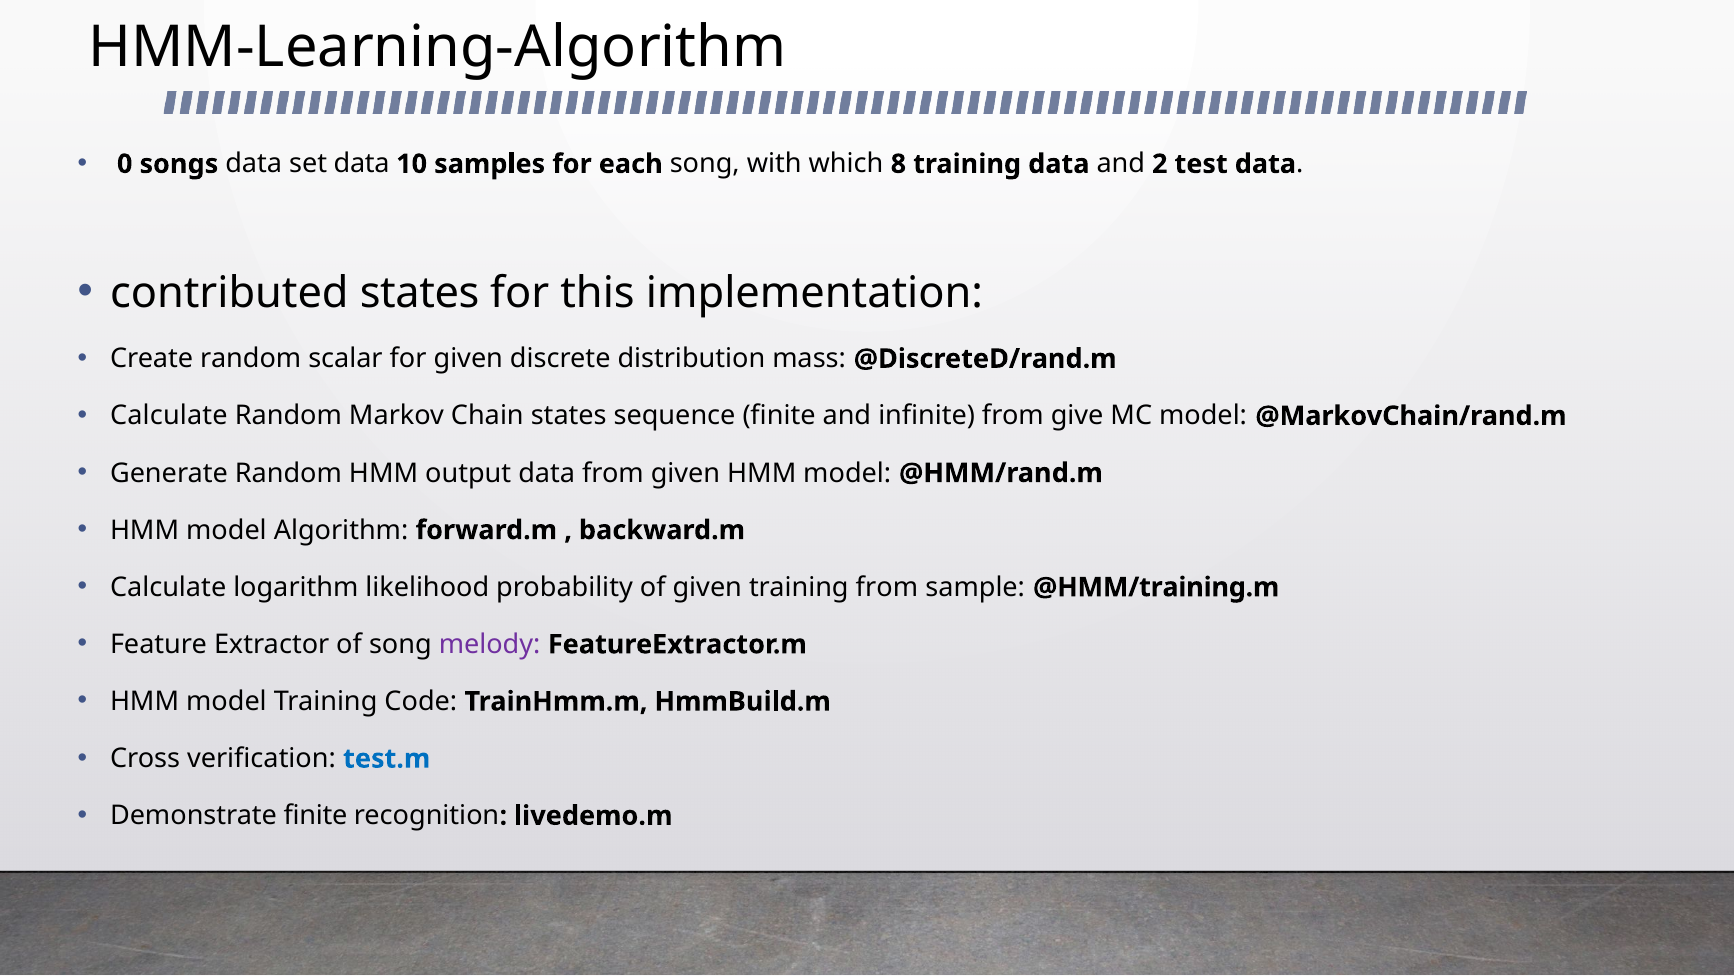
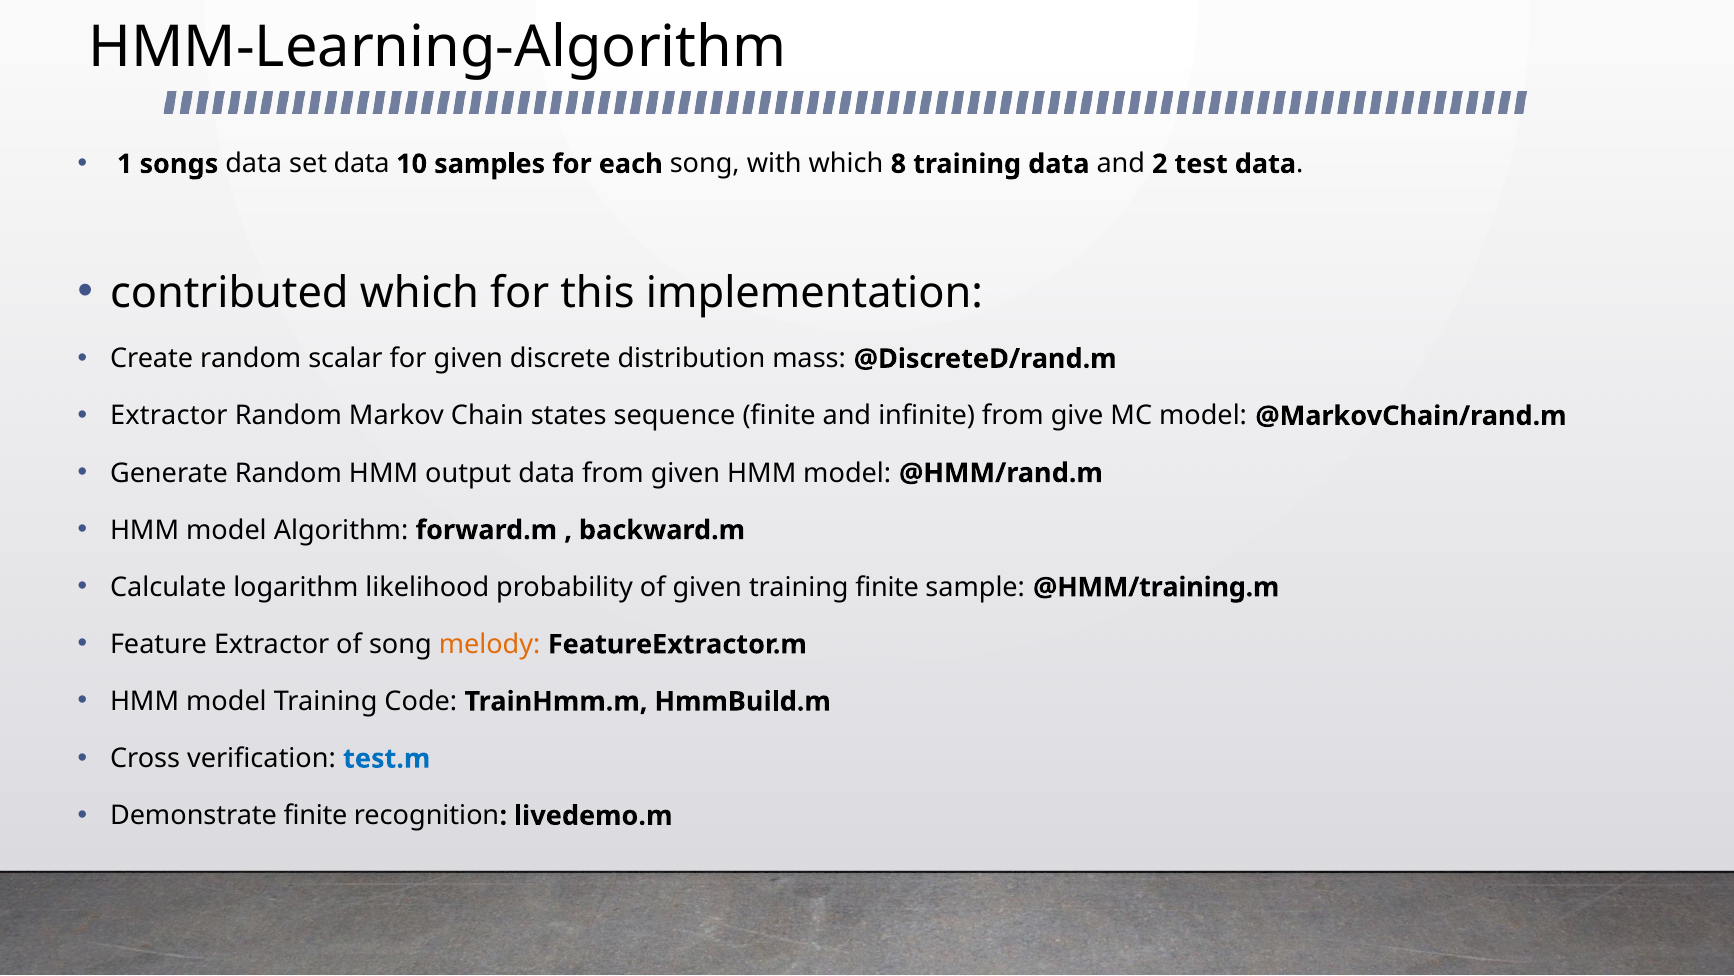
0: 0 -> 1 (125, 164)
contributed states: states -> which (419, 293)
Calculate: Calculate -> Extractor (169, 416)
training from: from -> finite (887, 587)
melody colour: purple -> orange (490, 644)
